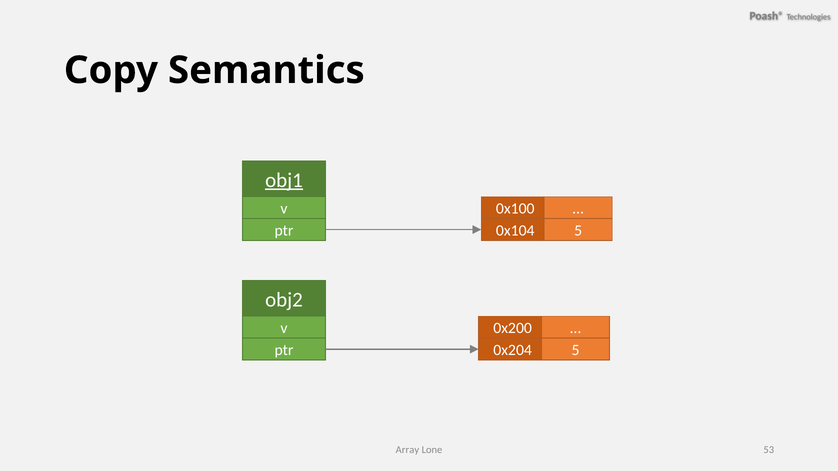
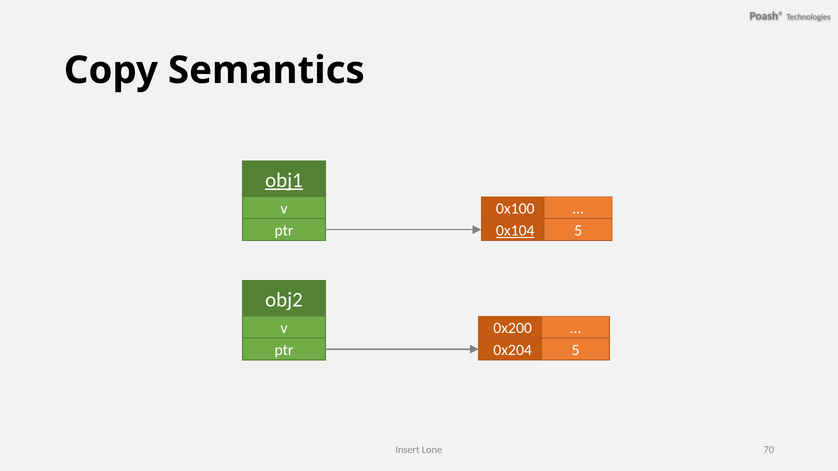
0x104 underline: none -> present (515, 231)
Array: Array -> Insert (407, 450)
53: 53 -> 70 (769, 450)
